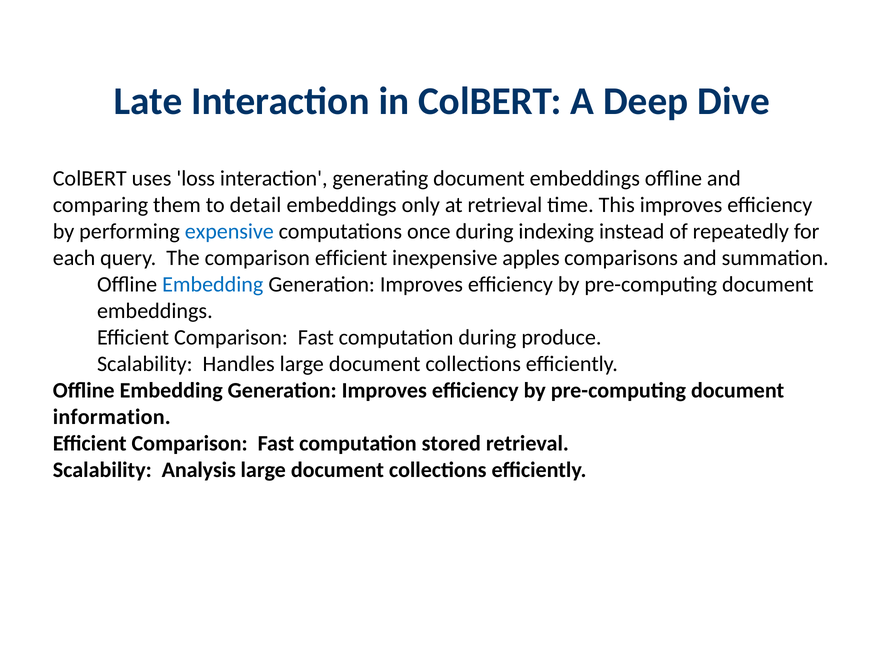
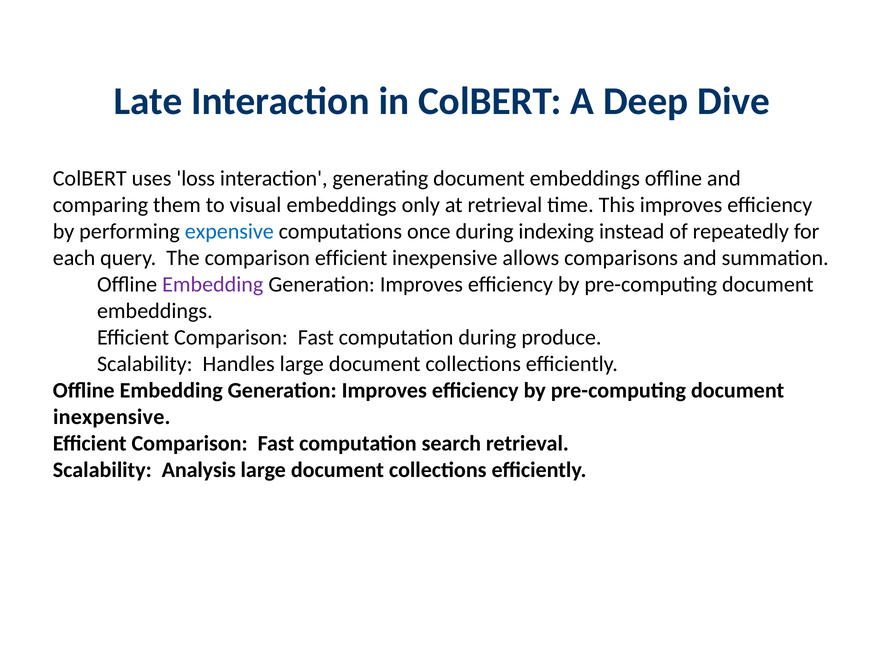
detail: detail -> visual (256, 205)
apples: apples -> allows (531, 258)
Embedding colour: blue -> purple (213, 284)
information: information -> inexpensive (112, 417)
stored: stored -> search (451, 443)
